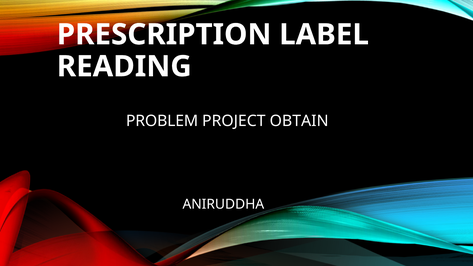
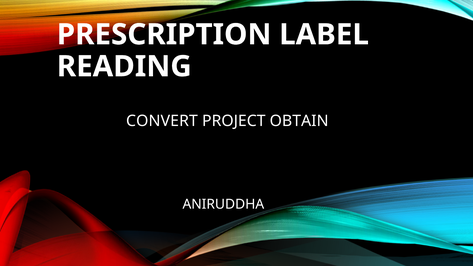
PROBLEM: PROBLEM -> CONVERT (162, 121)
